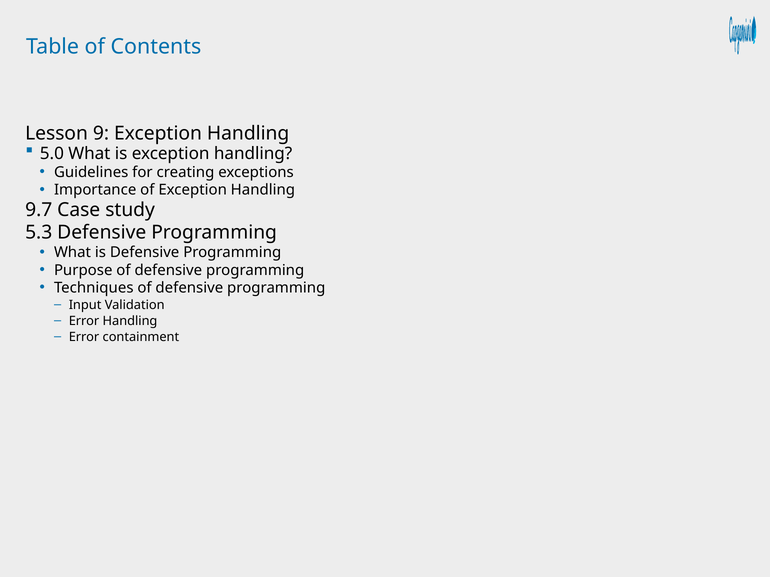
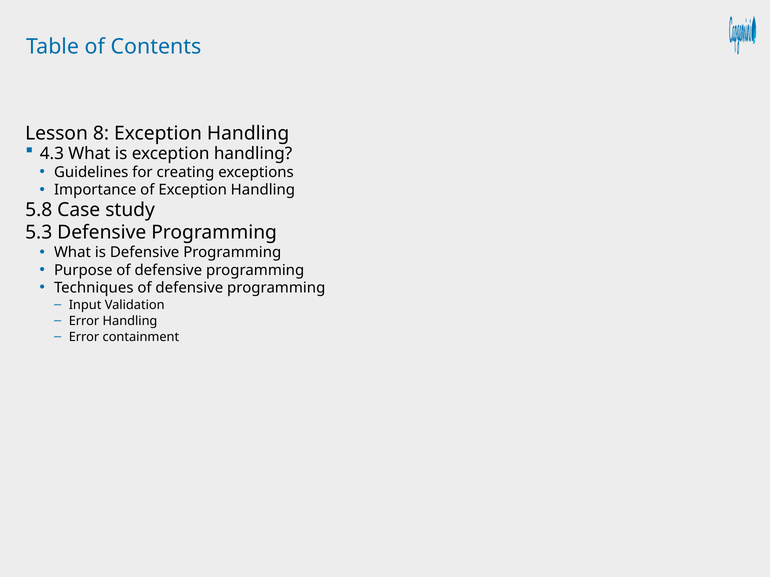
9: 9 -> 8 (101, 133)
5.0: 5.0 -> 4.3 (52, 154)
9.7: 9.7 -> 5.8 (39, 210)
